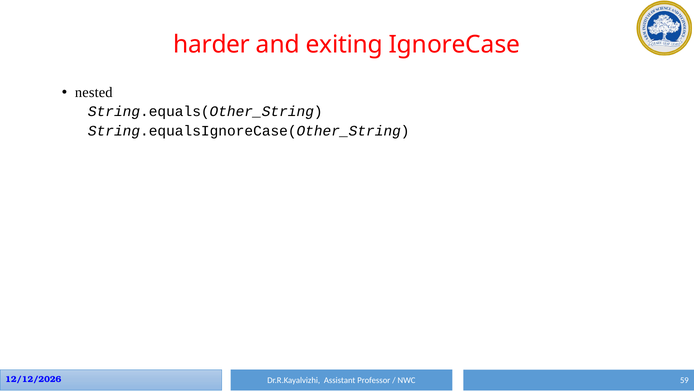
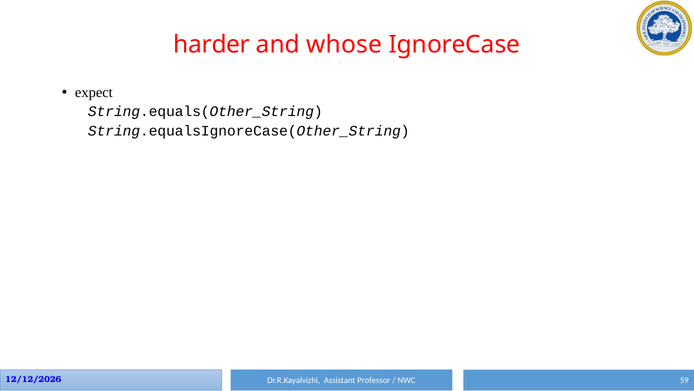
exiting: exiting -> whose (344, 45)
nested: nested -> expect (94, 92)
